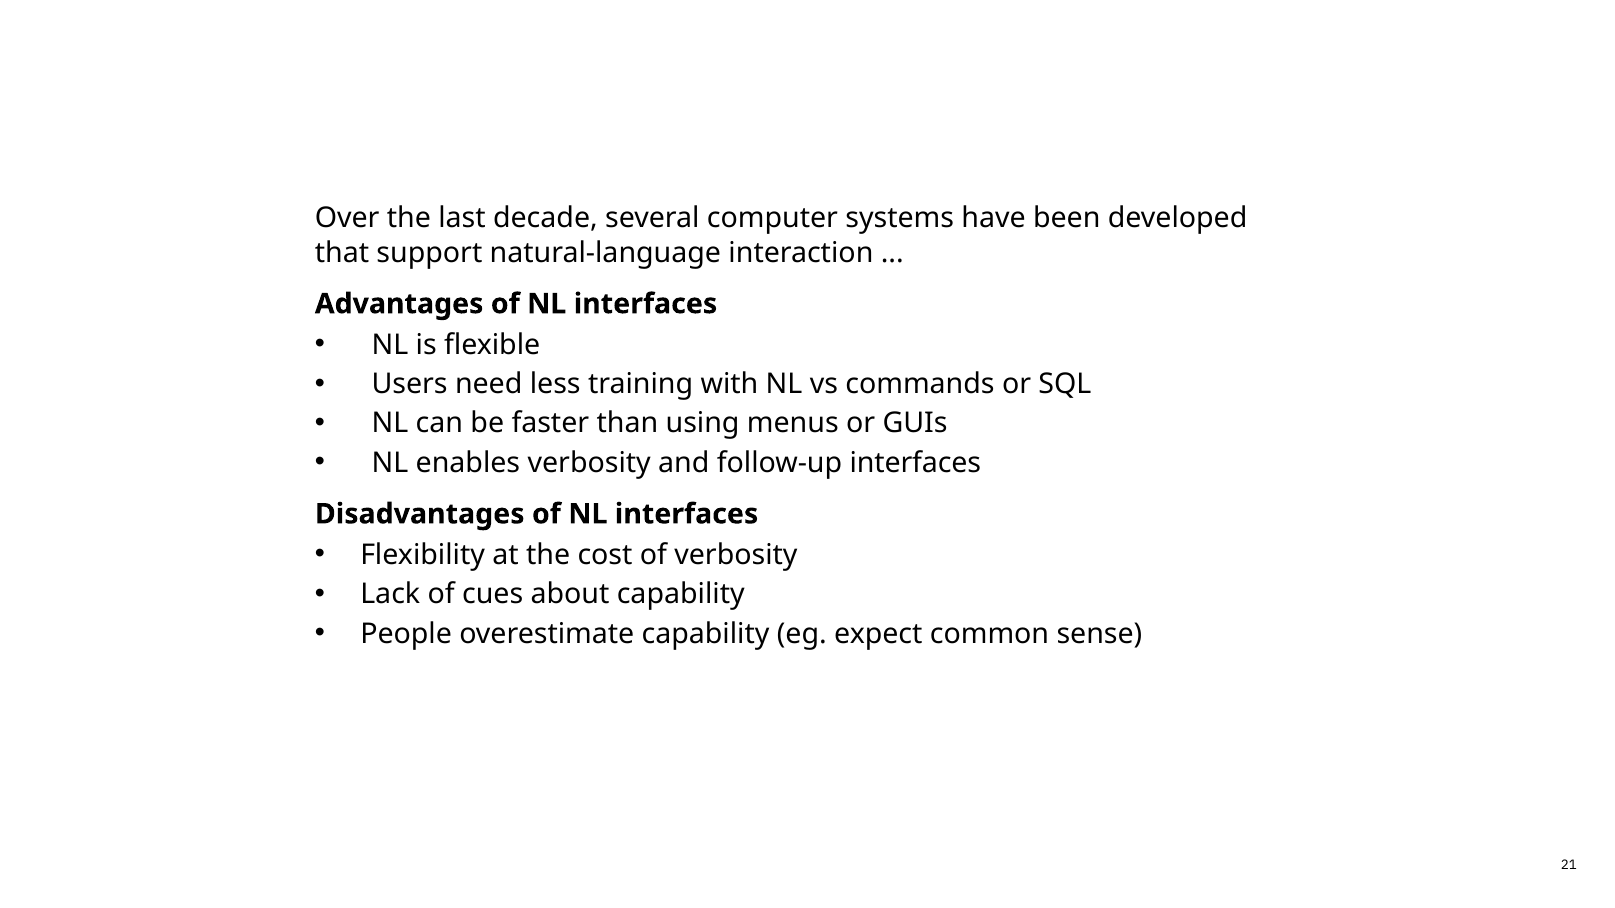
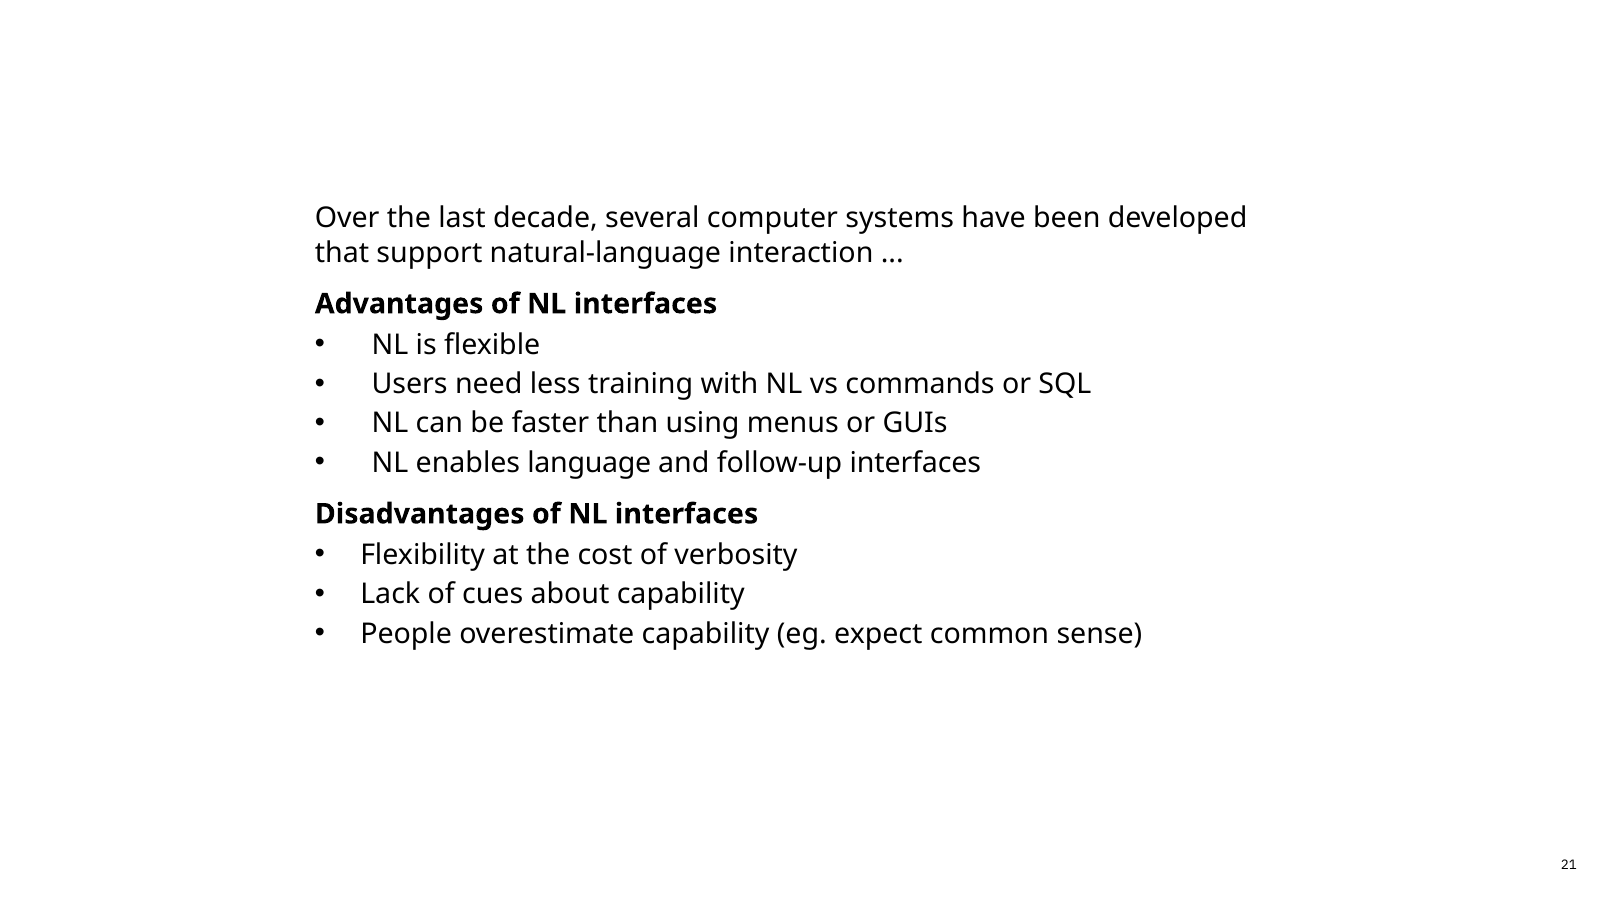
enables verbosity: verbosity -> language (589, 463)
